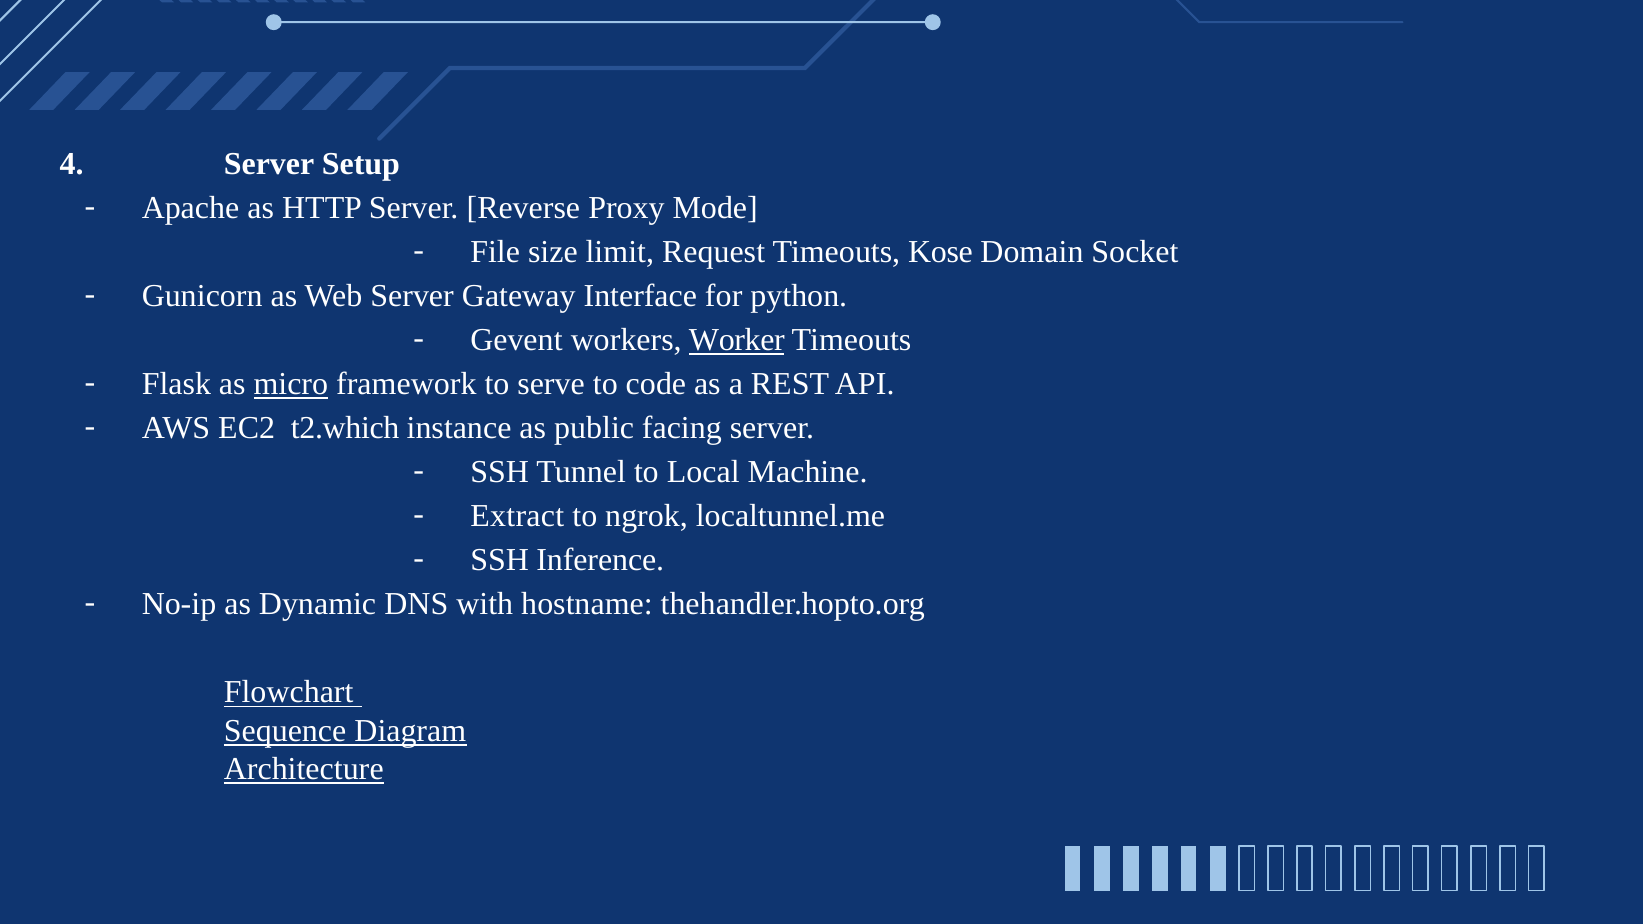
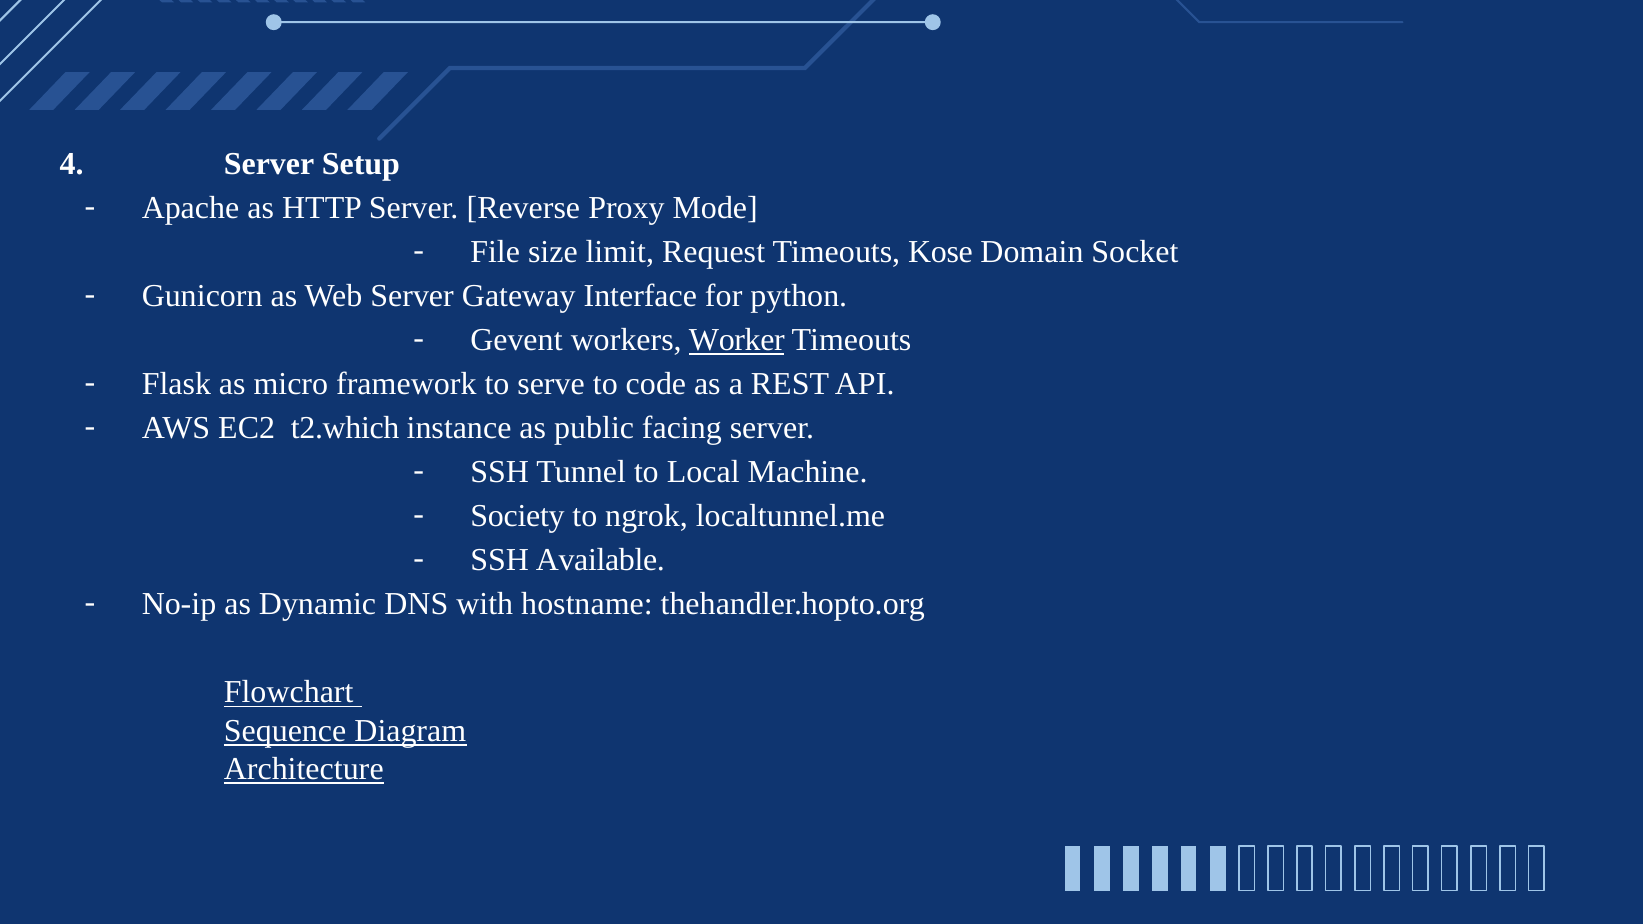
micro underline: present -> none (291, 384)
Extract: Extract -> Society (518, 516)
Inference: Inference -> Available (600, 560)
